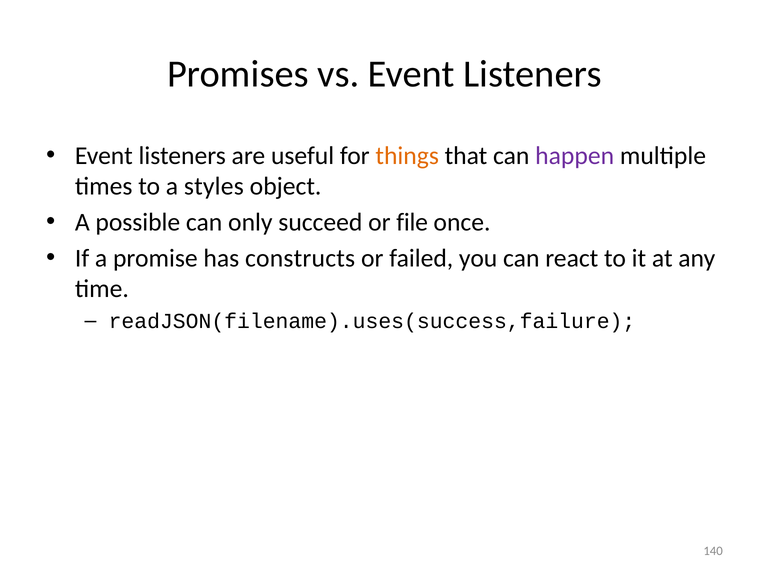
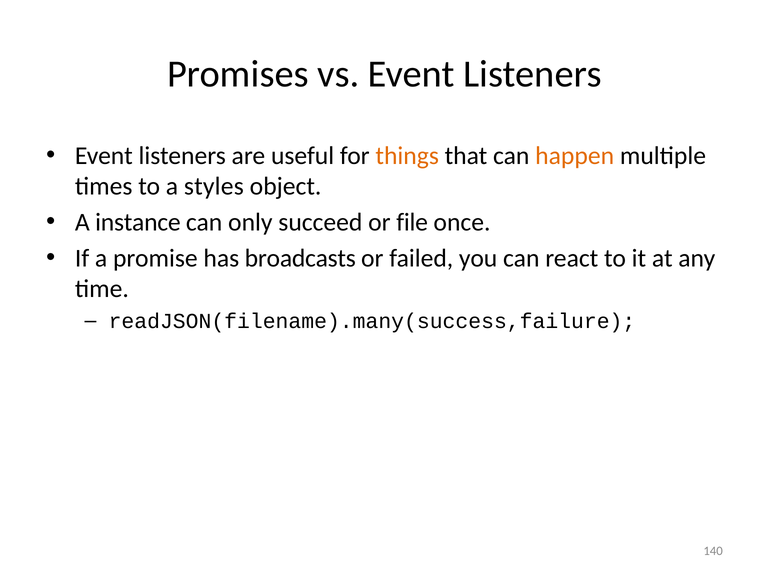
happen colour: purple -> orange (575, 156)
possible: possible -> instance (138, 222)
constructs: constructs -> broadcasts (300, 258)
readJSON(filename).uses(success,failure: readJSON(filename).uses(success,failure -> readJSON(filename).many(success,failure (372, 321)
